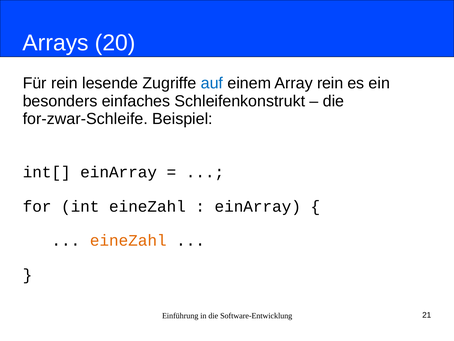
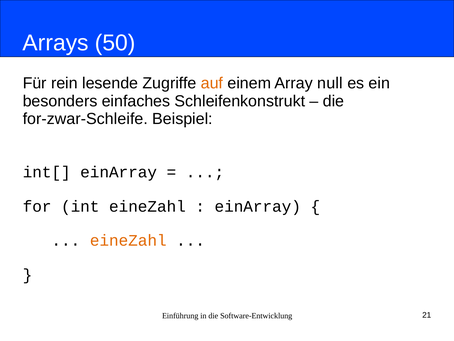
20: 20 -> 50 (115, 43)
auf colour: blue -> orange (212, 83)
Array rein: rein -> null (330, 83)
